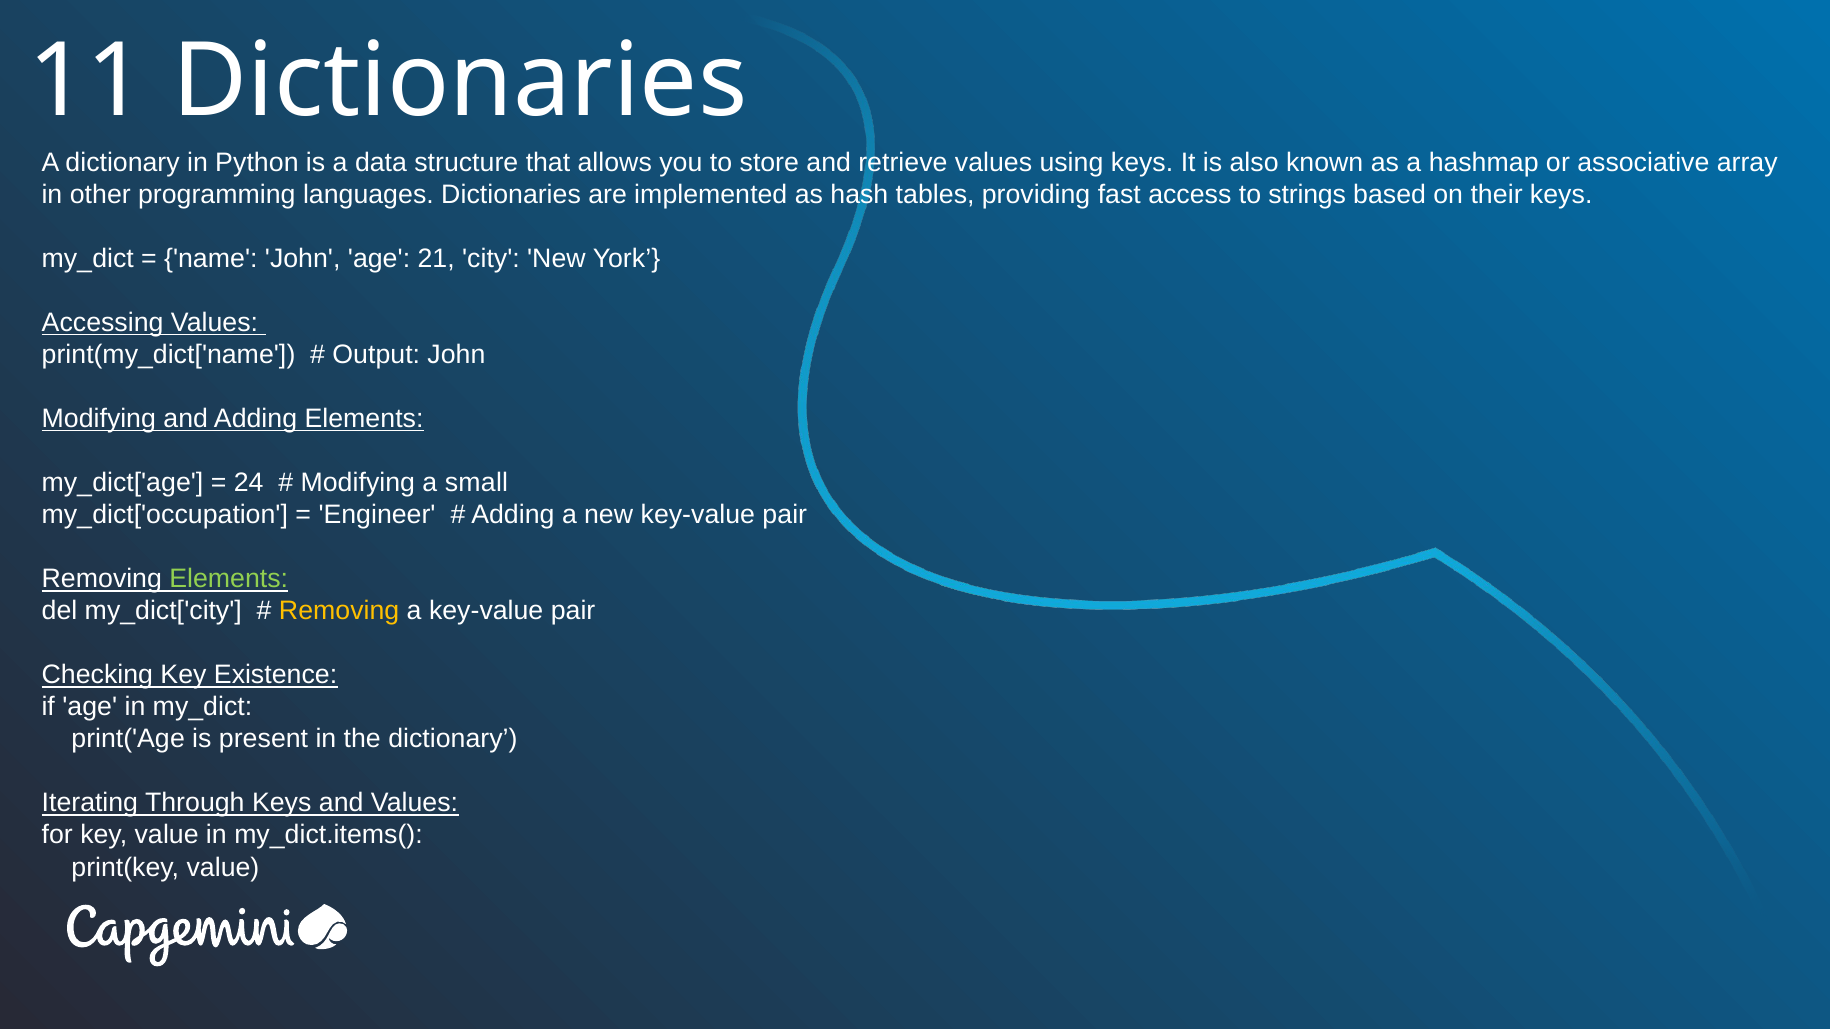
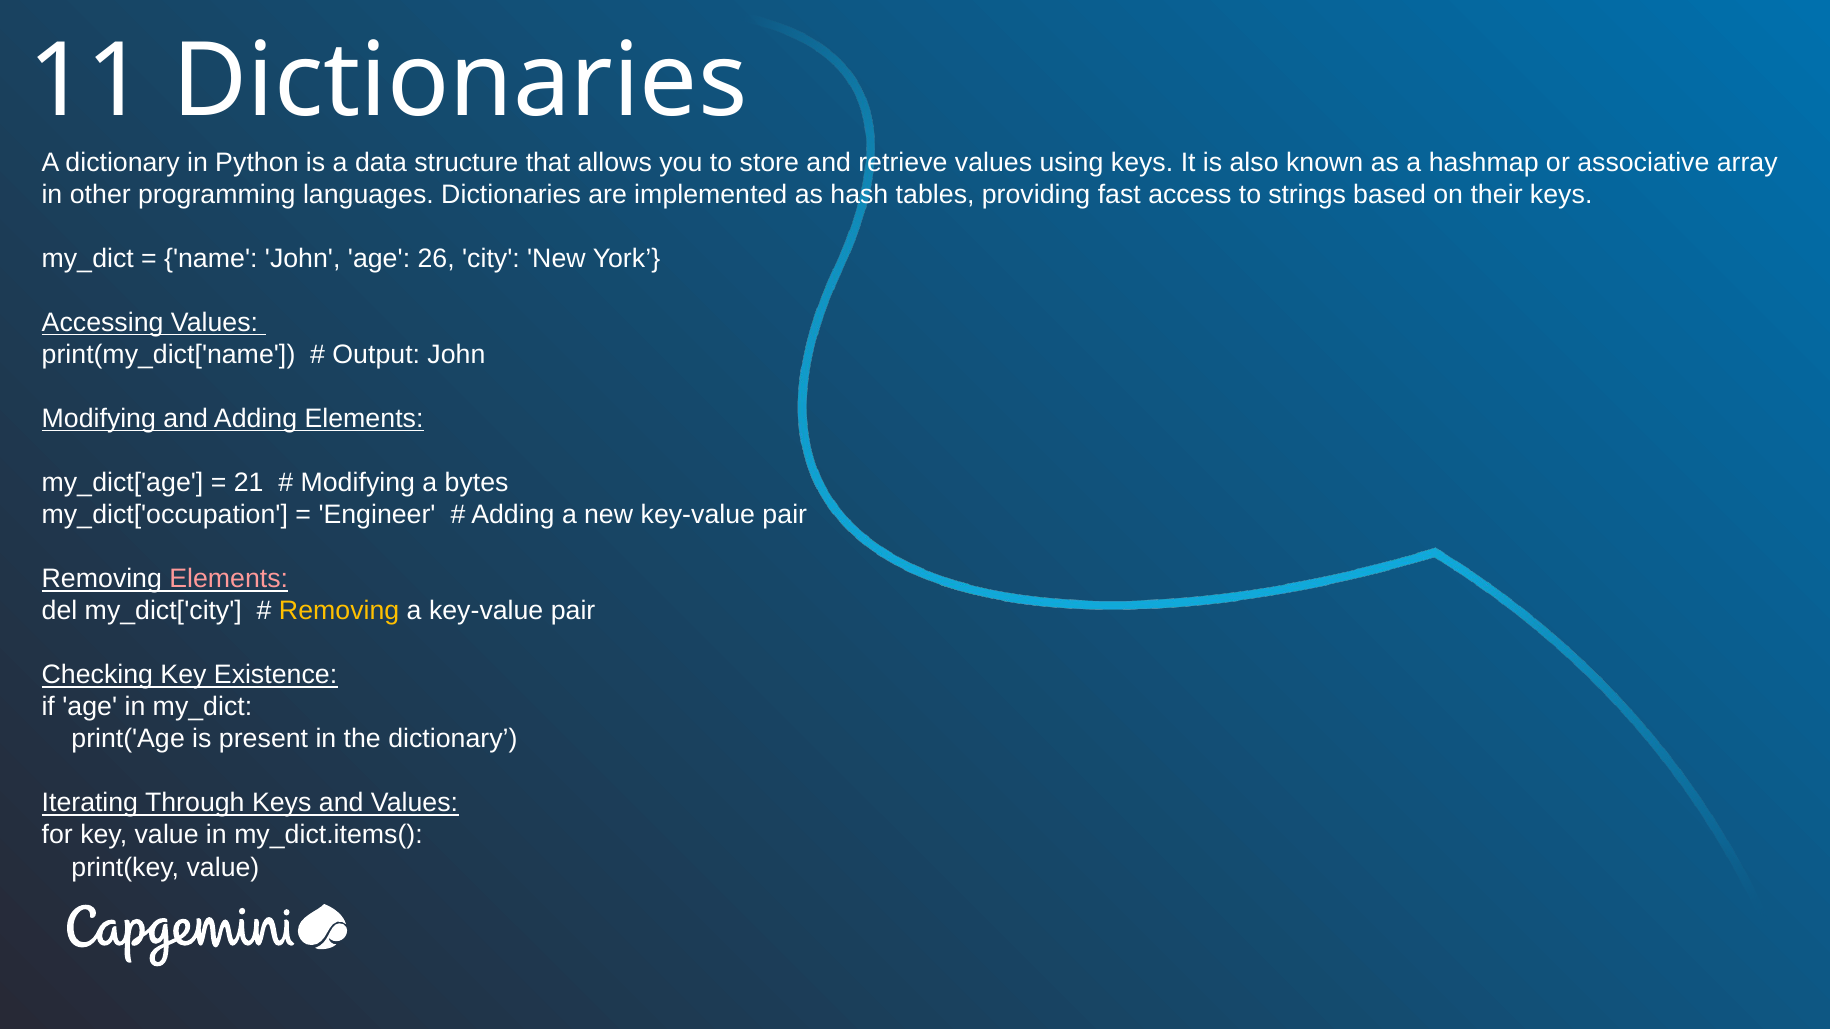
21: 21 -> 26 (436, 259)
24: 24 -> 21 (249, 483)
small: small -> bytes (477, 483)
Elements colour: light green -> pink (229, 579)
